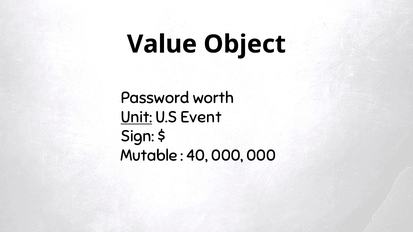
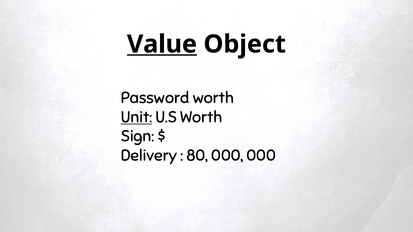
Value underline: none -> present (162, 44)
U.S Event: Event -> Worth (201, 117)
Mutable: Mutable -> Delivery (149, 156)
40: 40 -> 80 (197, 156)
